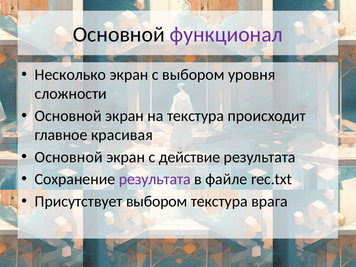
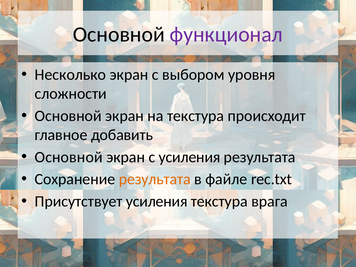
красивая: красивая -> добавить (122, 135)
с действие: действие -> усиления (190, 157)
результата colour: purple -> orange (155, 179)
Присутствует выбором: выбором -> усиления (157, 201)
